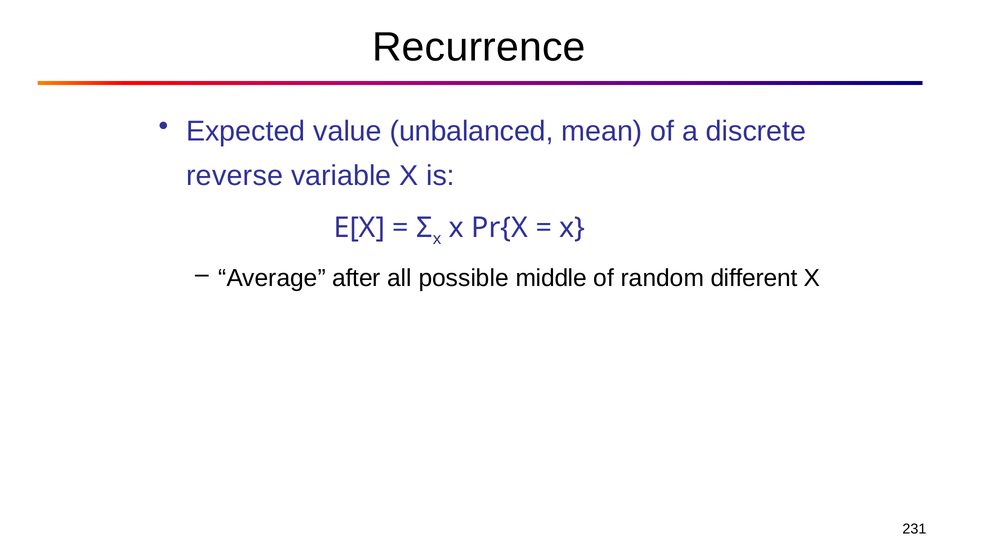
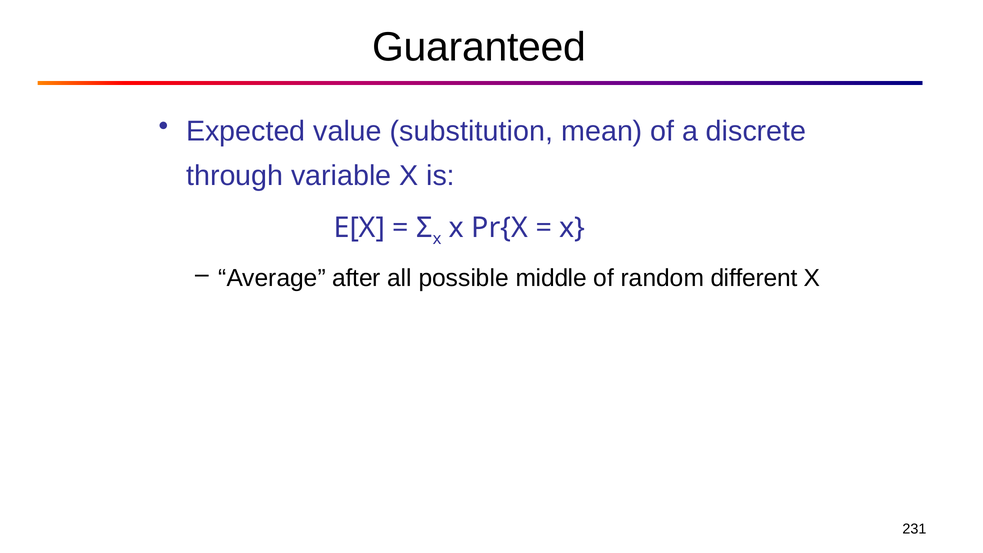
Recurrence: Recurrence -> Guaranteed (479, 47)
unbalanced: unbalanced -> substitution (471, 131)
reverse: reverse -> through (235, 176)
